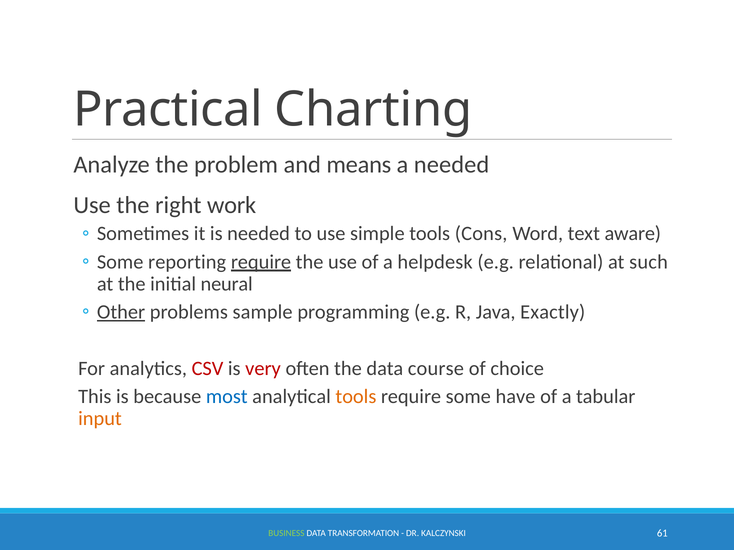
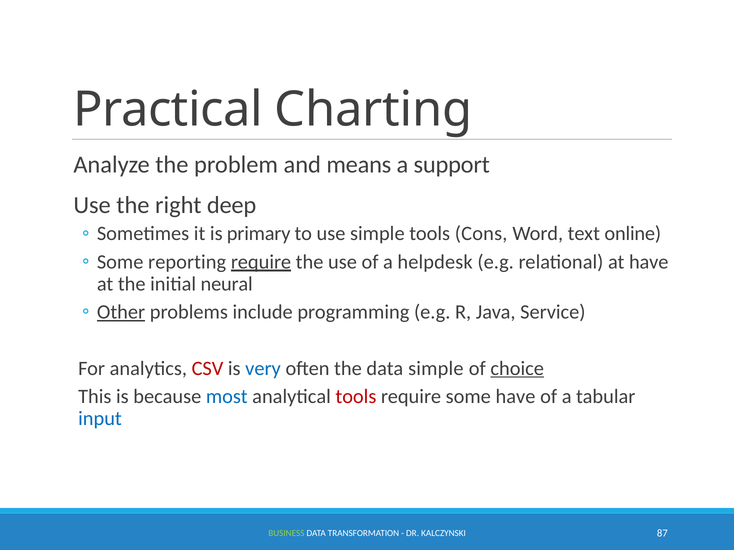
a needed: needed -> support (452, 165)
work: work -> deep (232, 206)
is needed: needed -> primary (259, 234)
aware: aware -> online (633, 234)
at such: such -> have (649, 262)
sample: sample -> include (263, 312)
Exactly: Exactly -> Service (553, 312)
very colour: red -> blue (263, 369)
data course: course -> simple (436, 369)
choice underline: none -> present (517, 369)
tools colour: orange -> red (356, 397)
input colour: orange -> blue (100, 419)
61: 61 -> 87 (662, 534)
